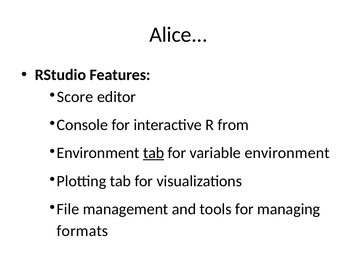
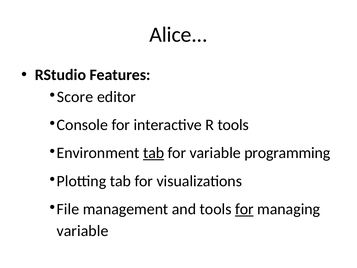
R from: from -> tools (233, 125)
variable environment: environment -> programming (287, 153)
for underline: none -> present (244, 209)
formats: formats -> variable (83, 231)
